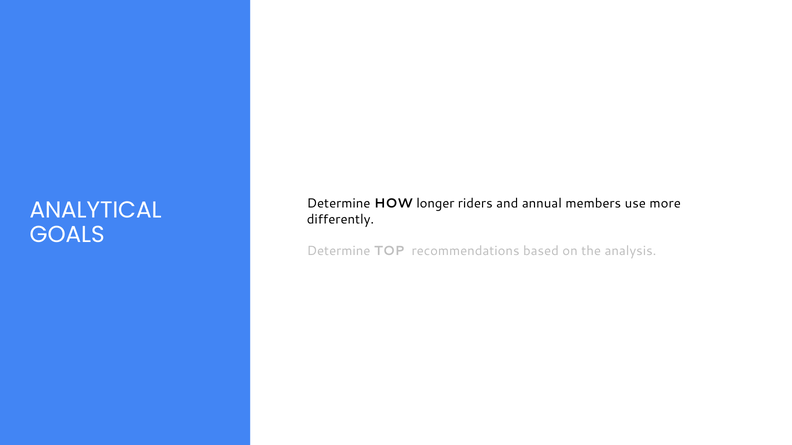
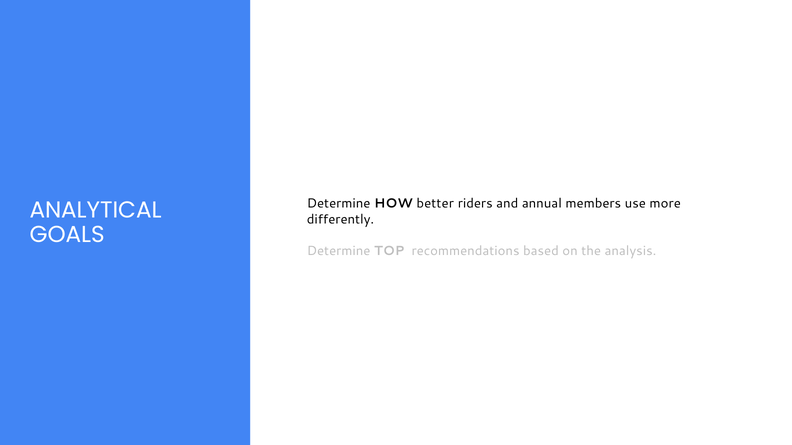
longer: longer -> better (435, 204)
